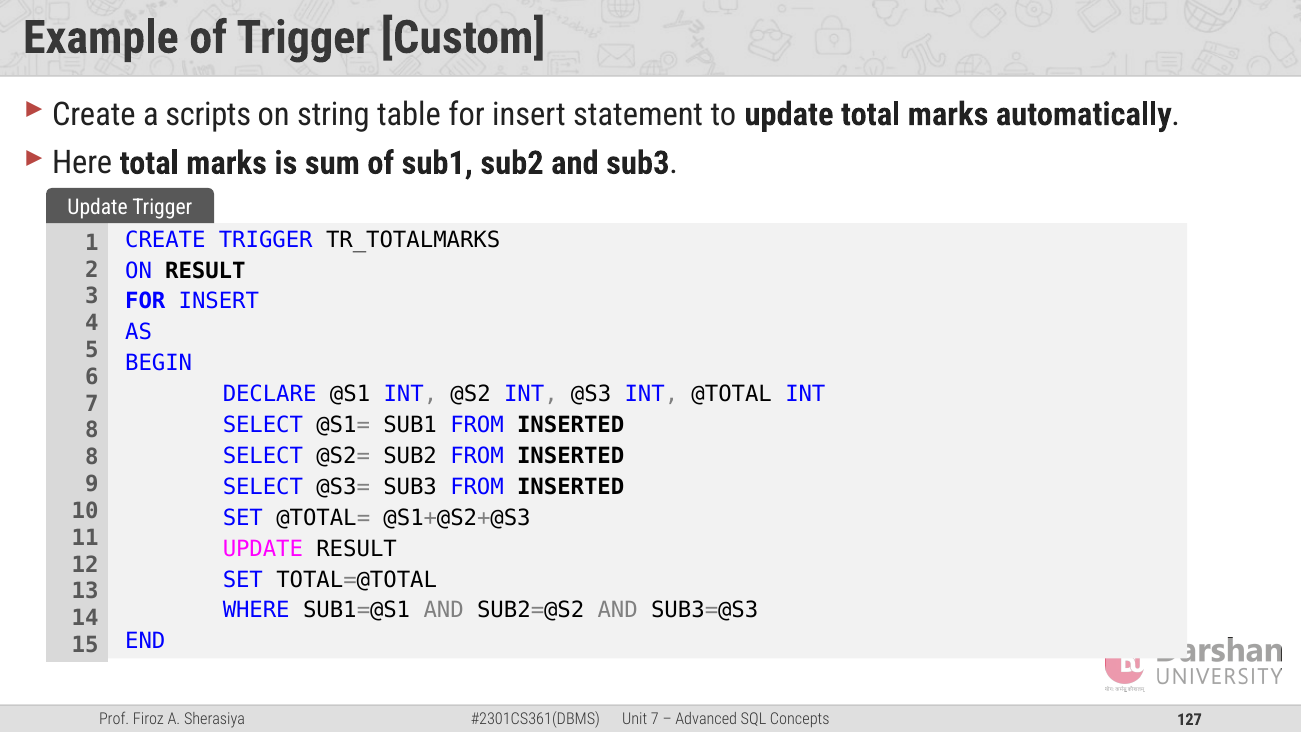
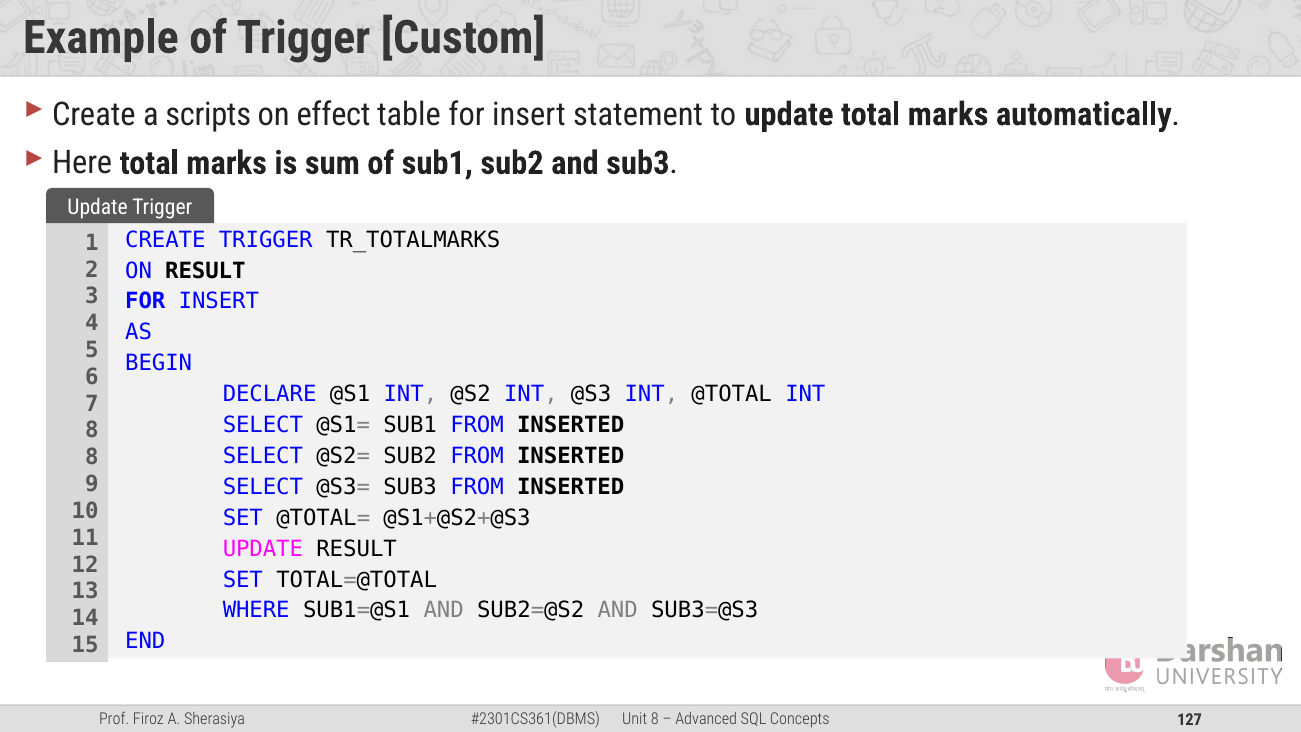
string: string -> effect (334, 114)
7: 7 -> 8 (655, 719)
